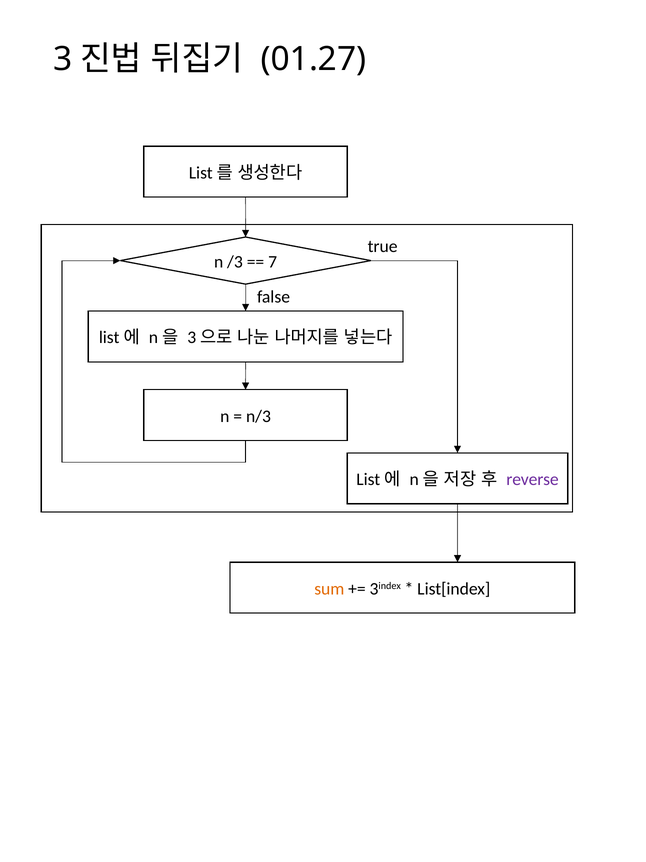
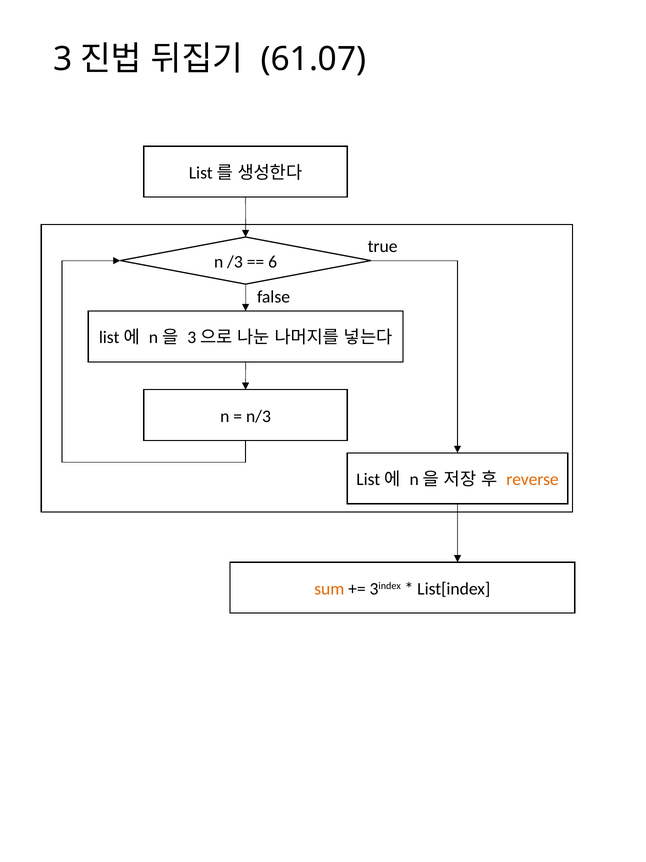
01.27: 01.27 -> 61.07 (313, 59)
7: 7 -> 6 (273, 262)
reverse colour: purple -> orange (532, 479)
